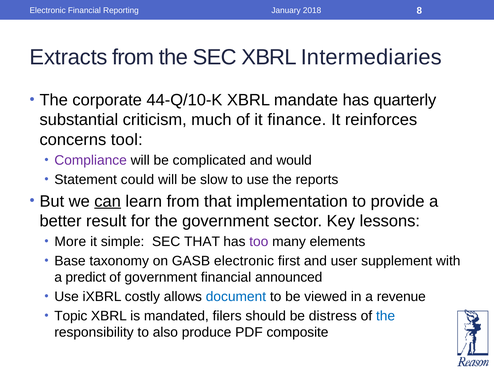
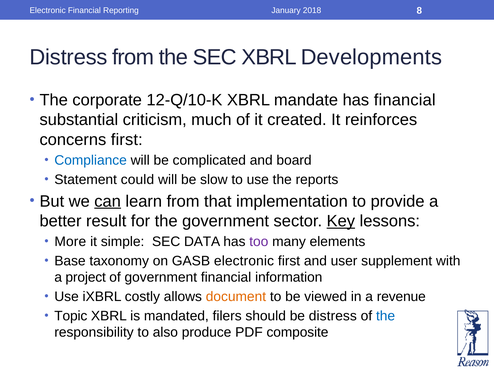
Extracts: Extracts -> Distress (69, 57)
Intermediaries: Intermediaries -> Developments (371, 57)
44-Q/10-K: 44-Q/10-K -> 12-Q/10-K (184, 100)
has quarterly: quarterly -> financial (405, 100)
finance: finance -> created (297, 120)
concerns tool: tool -> first (127, 139)
Compliance colour: purple -> blue (91, 160)
would: would -> board (294, 160)
Key underline: none -> present (341, 221)
SEC THAT: THAT -> DATA (202, 241)
predict: predict -> project (86, 277)
announced: announced -> information (289, 277)
document colour: blue -> orange (236, 296)
